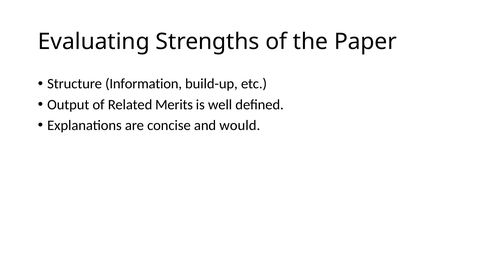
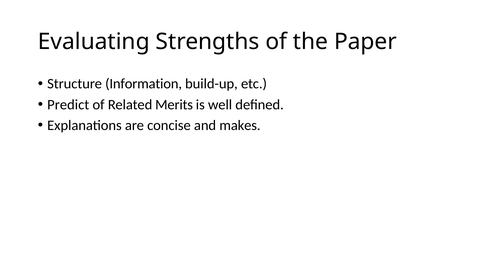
Output: Output -> Predict (68, 105)
would: would -> makes (240, 126)
